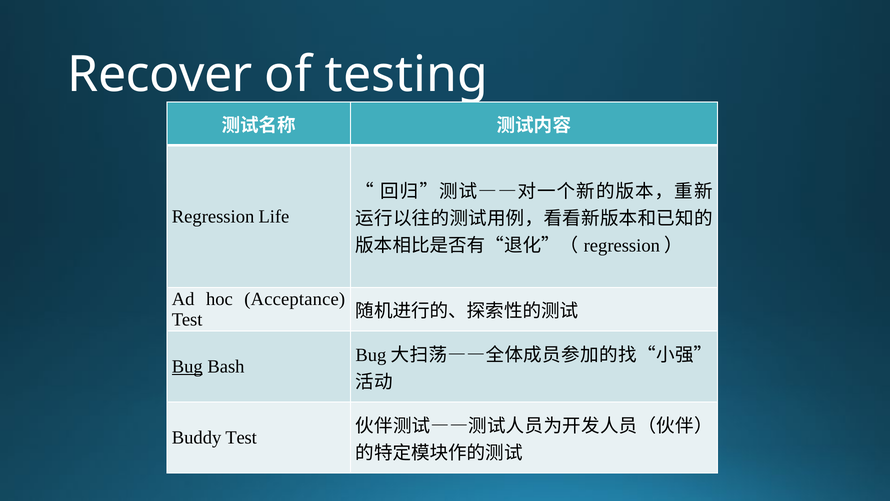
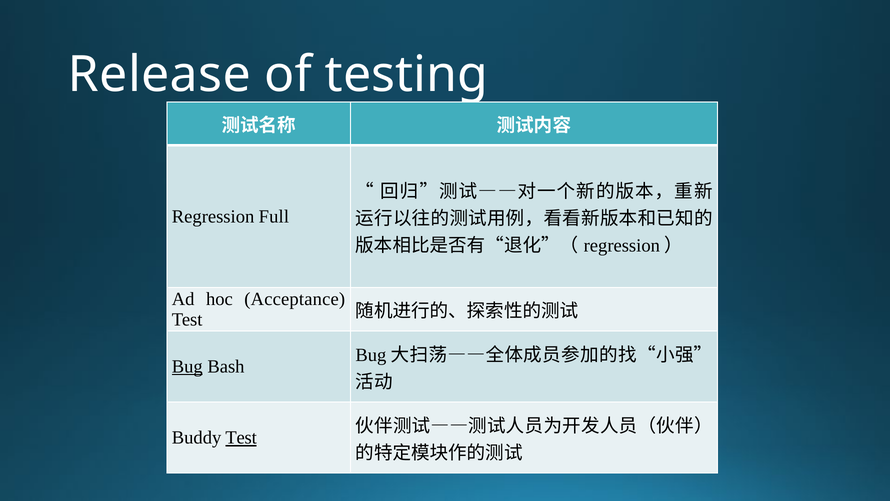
Recover: Recover -> Release (159, 75)
Life: Life -> Full (274, 216)
Test underline: none -> present (241, 437)
